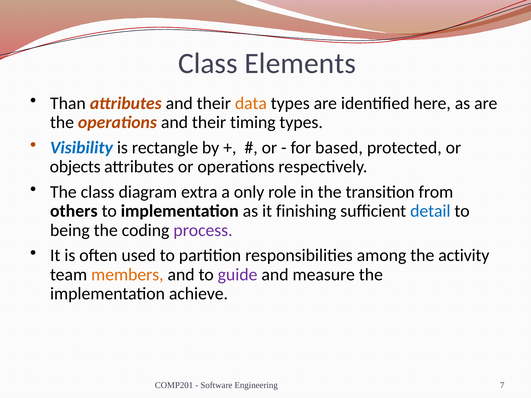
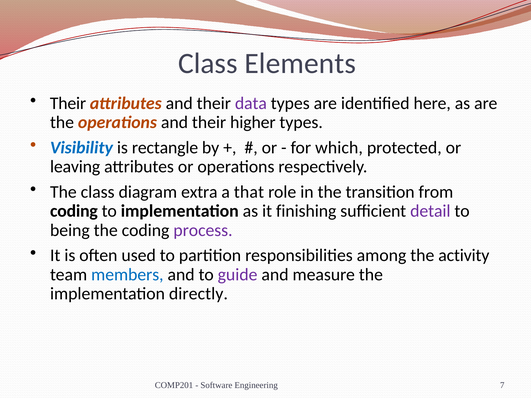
Than: Than -> Their (68, 103)
data colour: orange -> purple (251, 103)
timing: timing -> higher (253, 122)
based: based -> which (339, 148)
objects: objects -> leaving (75, 167)
only: only -> that (249, 192)
others: others -> coding (74, 211)
detail colour: blue -> purple (430, 211)
members colour: orange -> blue (127, 275)
achieve: achieve -> directly (198, 294)
